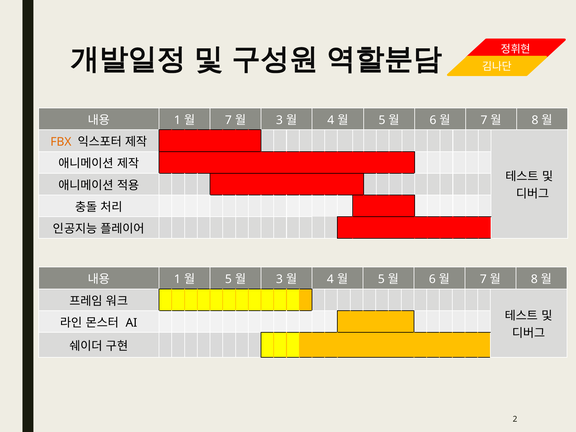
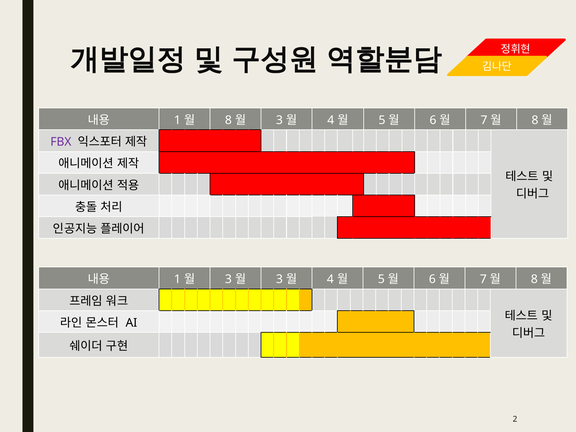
7: 7 -> 8 (228, 120)
FBX colour: orange -> purple (61, 142)
5: 5 -> 3 (228, 279)
